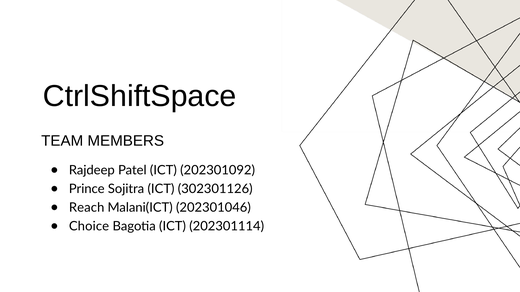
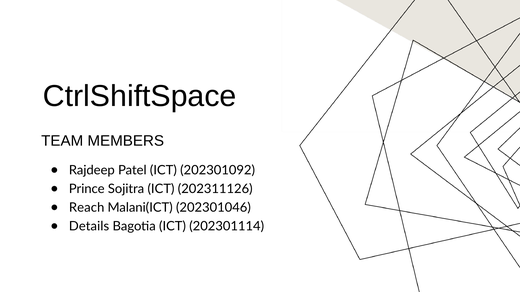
302301126: 302301126 -> 202311126 (215, 189)
Choice: Choice -> Details (89, 227)
